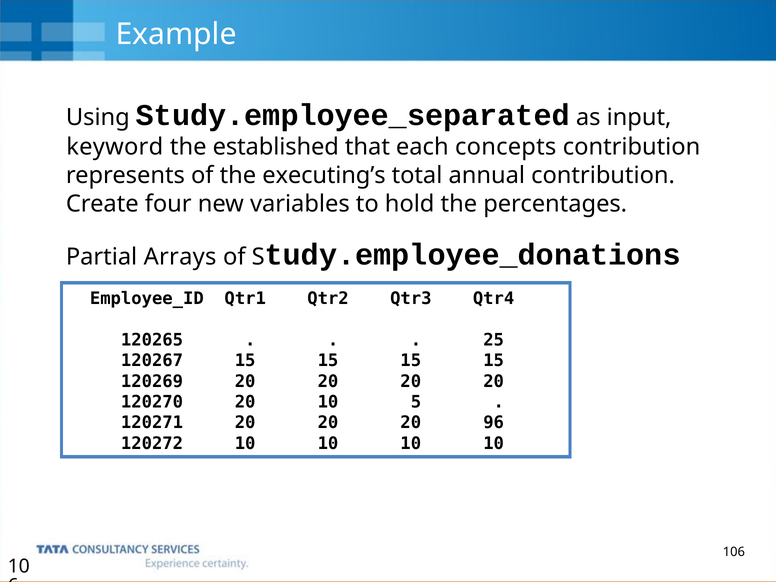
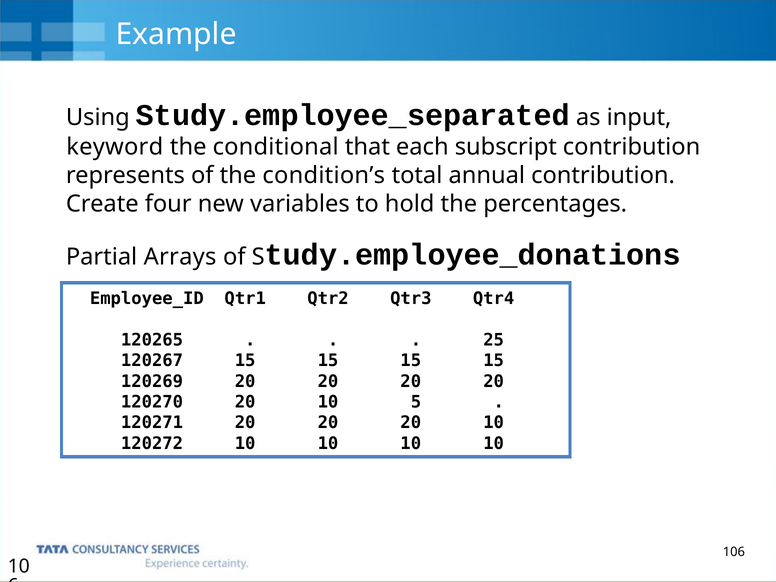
established: established -> conditional (276, 147)
concepts: concepts -> subscript (506, 147)
executing’s: executing’s -> condition’s (324, 175)
20 20 96: 96 -> 10 (494, 423)
